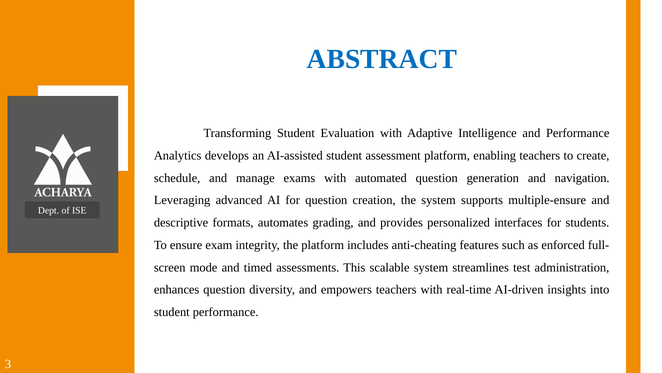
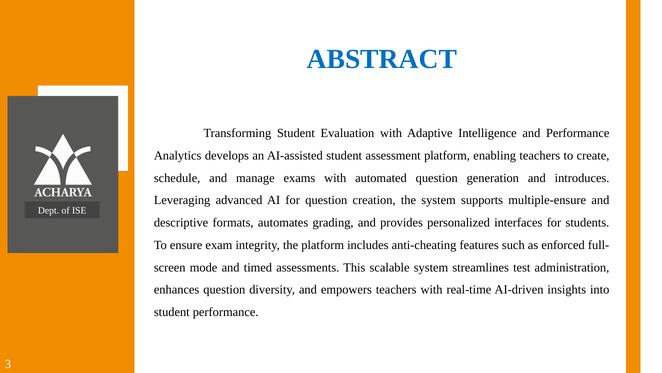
navigation: navigation -> introduces (582, 178)
